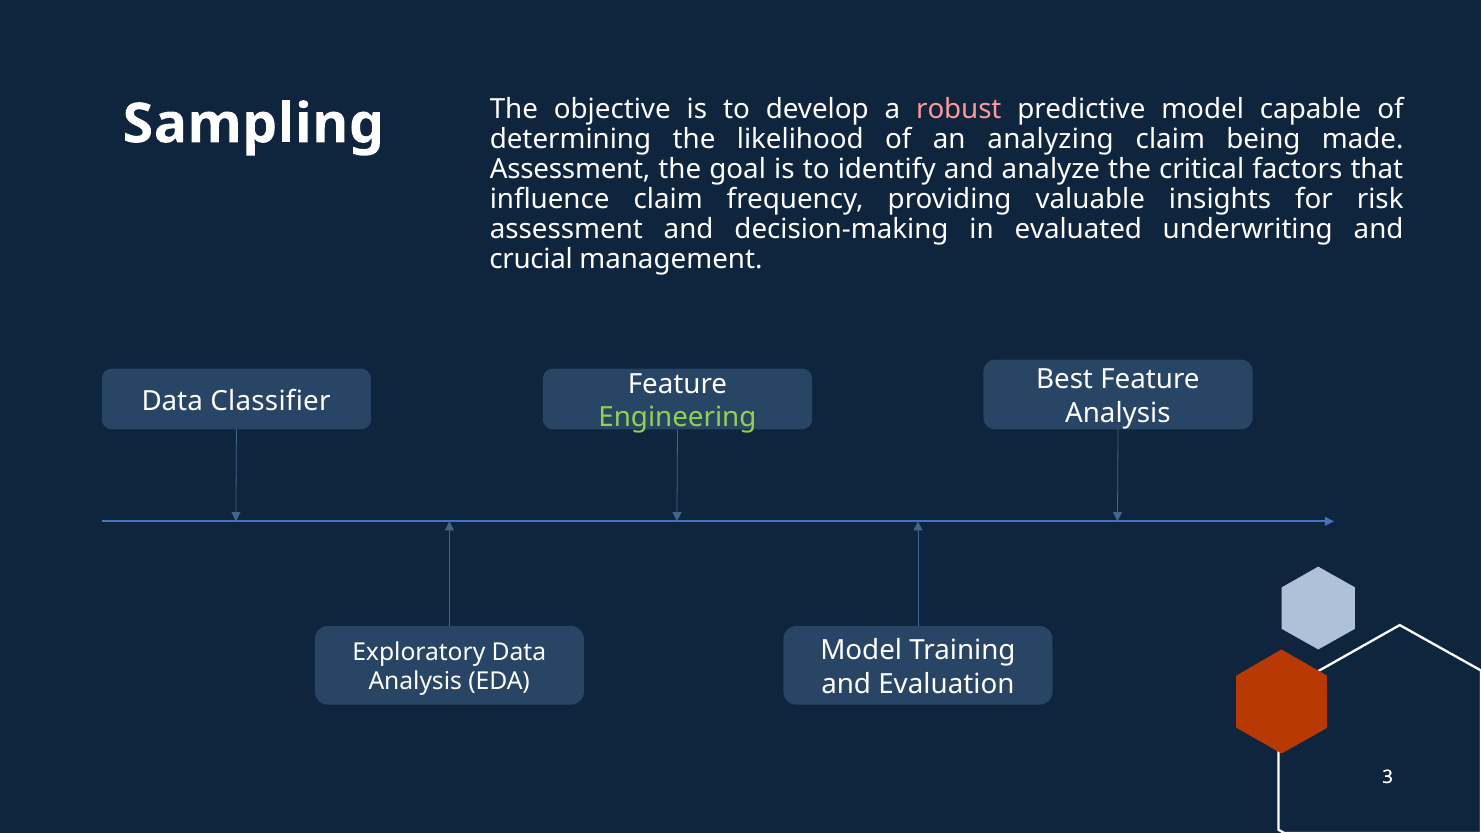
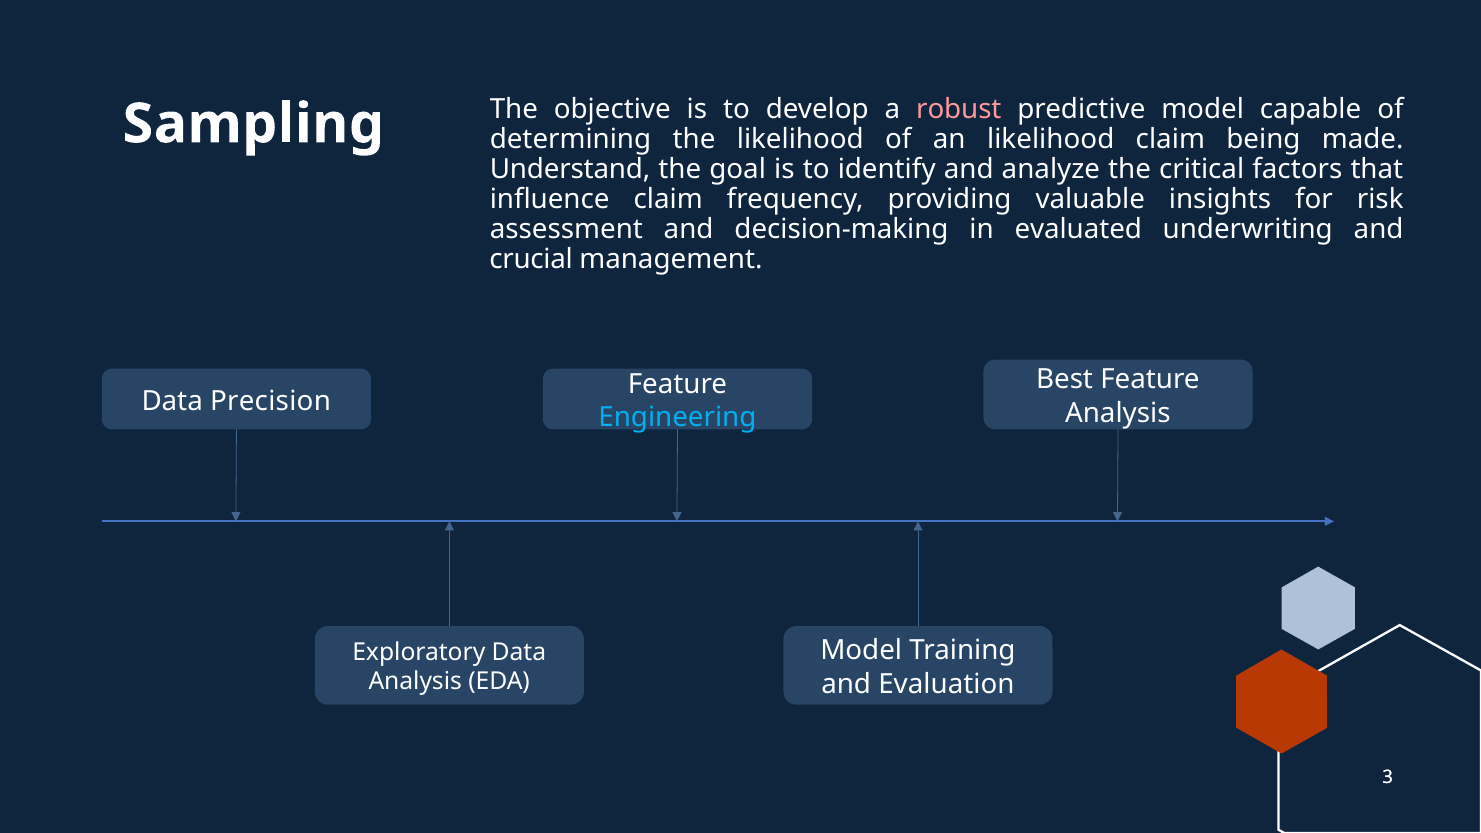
an analyzing: analyzing -> likelihood (1051, 139)
Assessment: Assessment -> Understand (570, 169)
Classifier: Classifier -> Precision (270, 401)
Engineering colour: light green -> light blue (677, 418)
